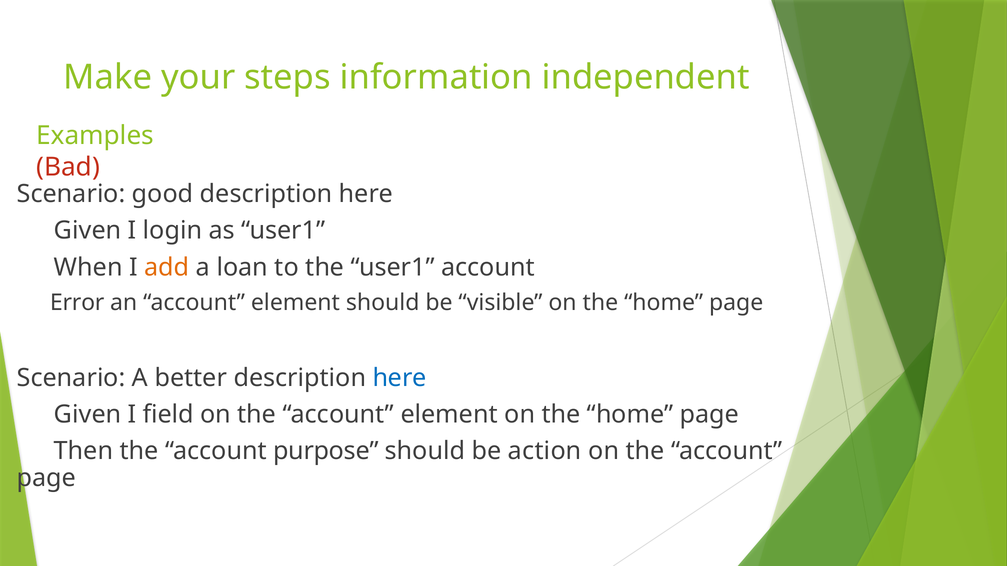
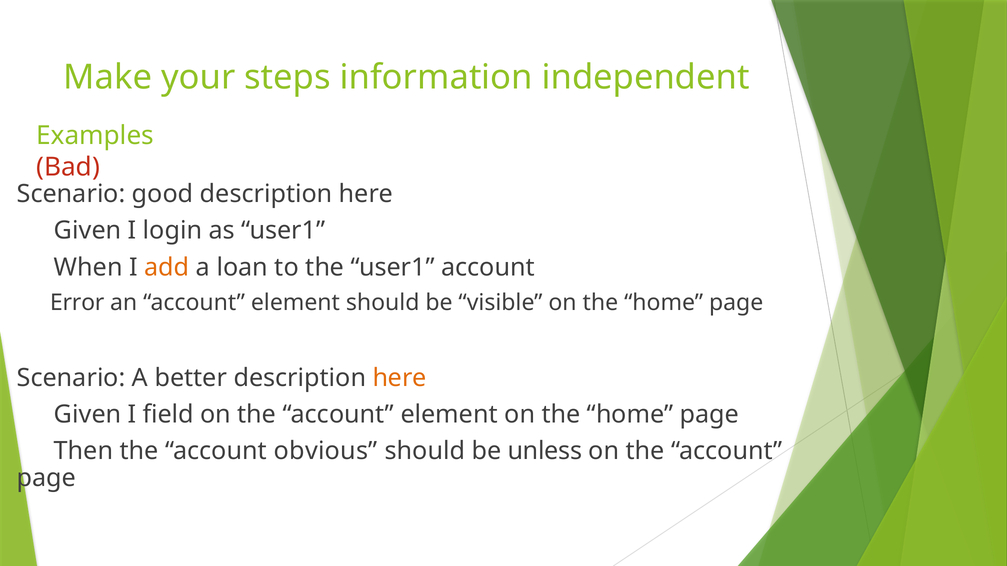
here colour: blue -> orange (400, 378)
purpose: purpose -> obvious (326, 451)
action: action -> unless (545, 451)
